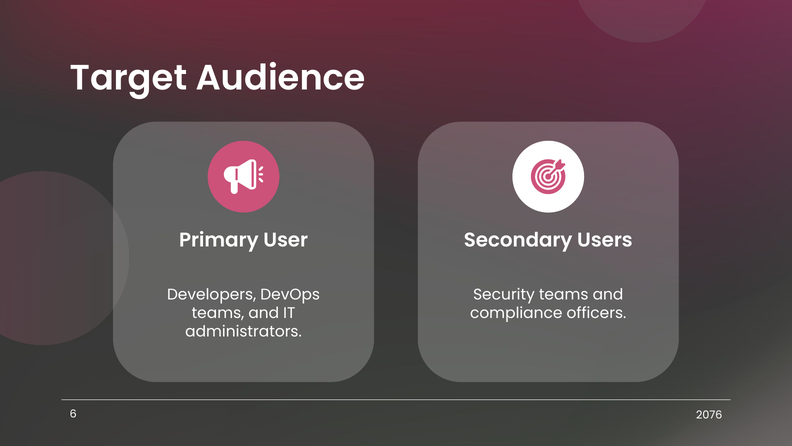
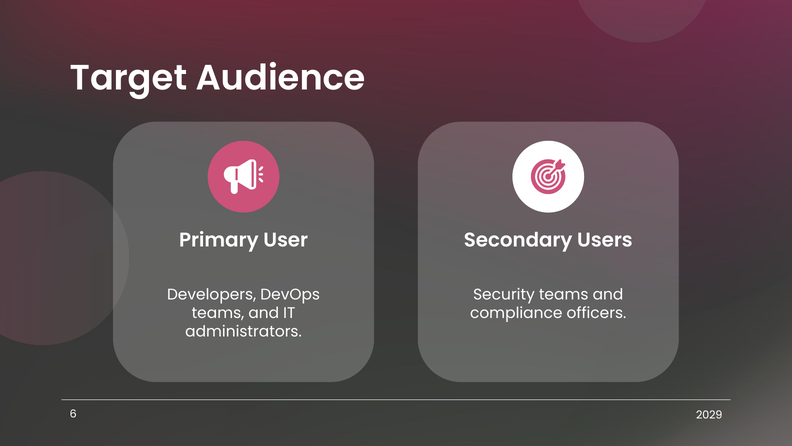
2076: 2076 -> 2029 (709, 415)
